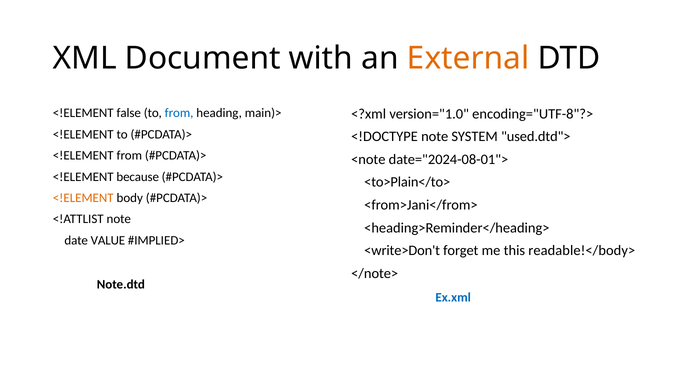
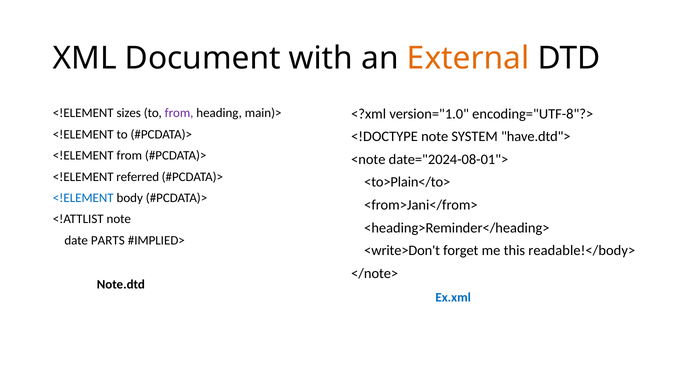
false: false -> sizes (129, 113)
from colour: blue -> purple (179, 113)
used.dtd">: used.dtd"> -> have.dtd"> (536, 137)
because: because -> referred (138, 177)
<!ELEMENT colour: orange -> blue (83, 198)
VALUE: VALUE -> PARTS (108, 241)
